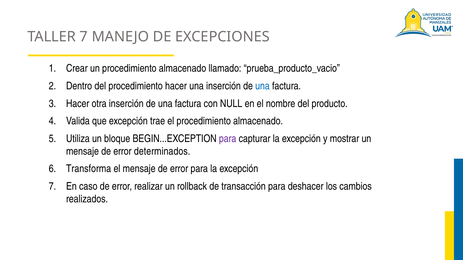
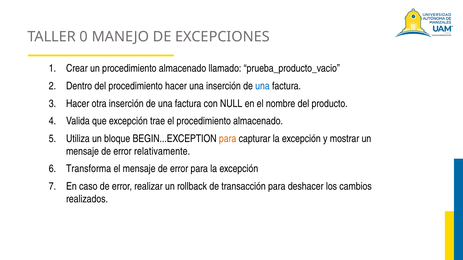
TALLER 7: 7 -> 0 (84, 37)
para colour: purple -> orange (228, 139)
determinados: determinados -> relativamente (162, 152)
